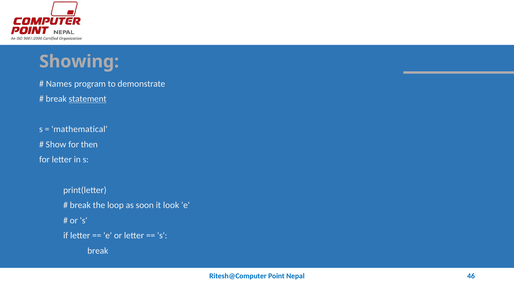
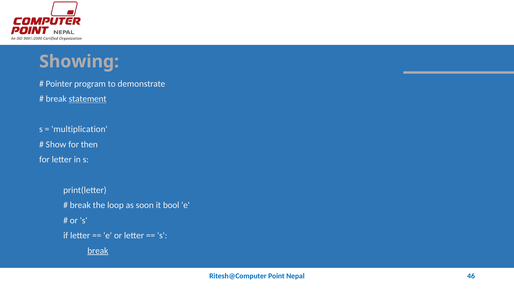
Names: Names -> Pointer (59, 84)
mathematical: mathematical -> multiplication (79, 129)
look: look -> bool (171, 205)
break underline: none -> present (98, 251)
